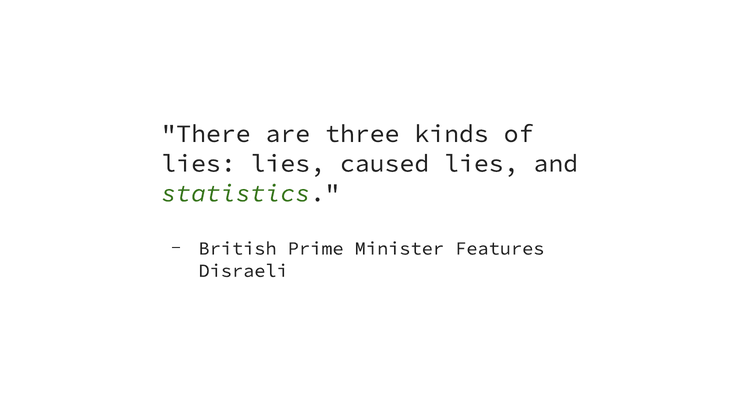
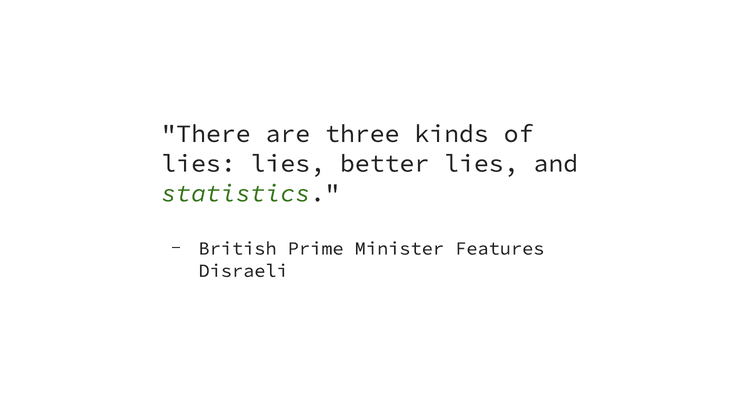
caused: caused -> better (385, 164)
